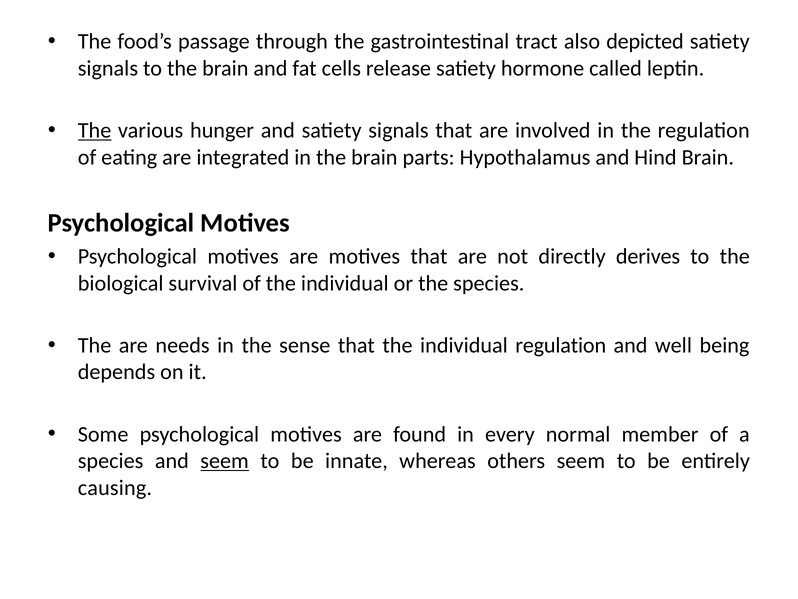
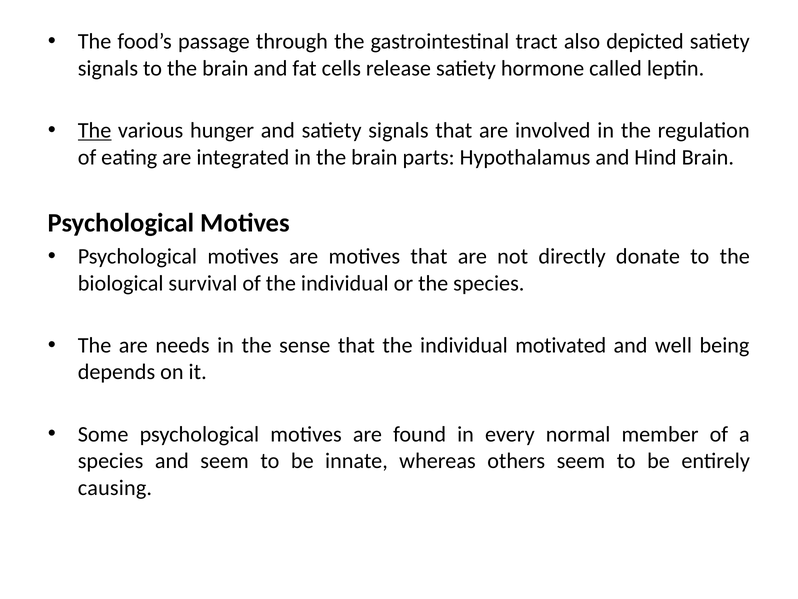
derives: derives -> donate (648, 256)
individual regulation: regulation -> motivated (561, 345)
seem underline: present -> none (225, 461)
